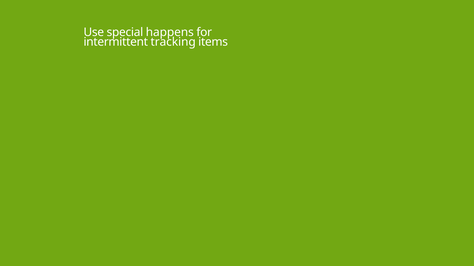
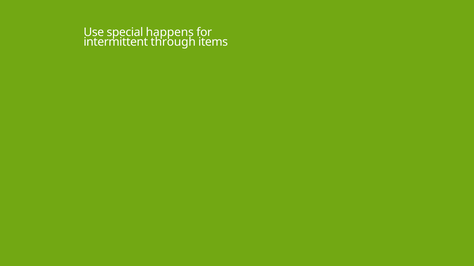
tracking: tracking -> through (173, 42)
